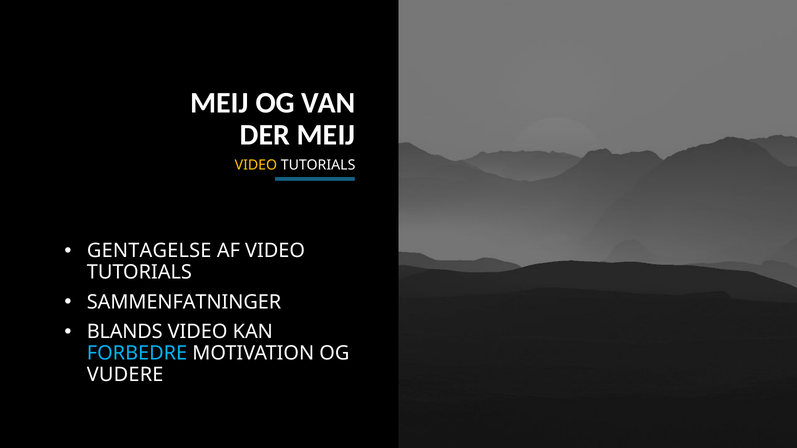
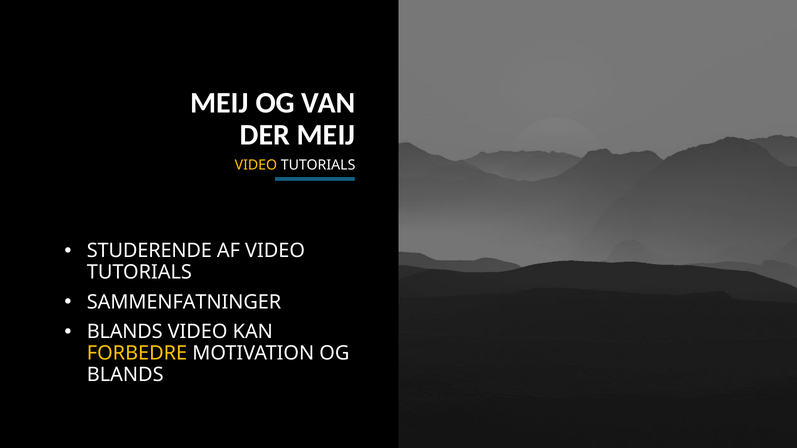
GENTAGELSE: GENTAGELSE -> STUDERENDE (149, 251)
FORBEDRE colour: light blue -> yellow (137, 354)
VUDERE: VUDERE -> BLANDS (125, 375)
